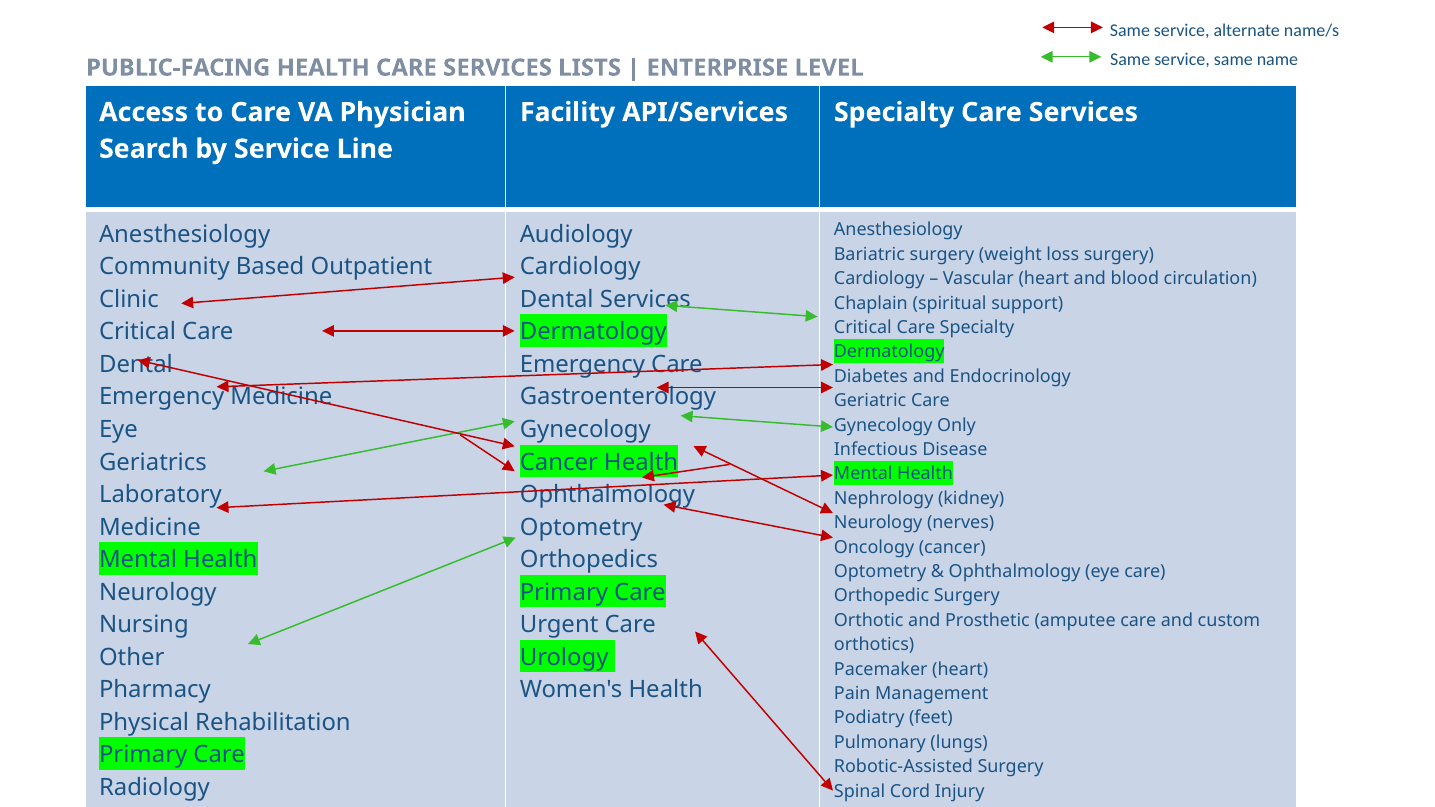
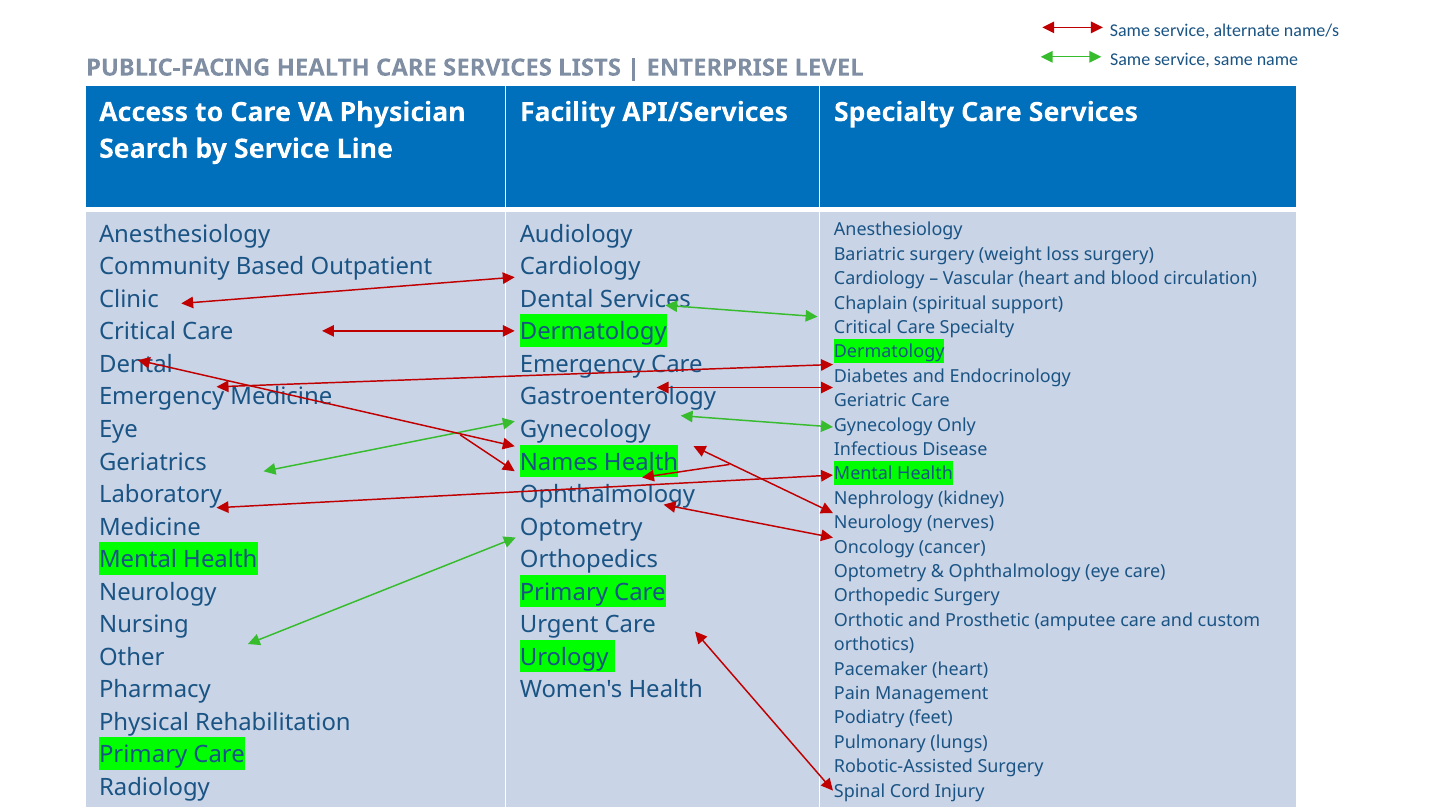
Cancer: Cancer -> Names (559, 462)
